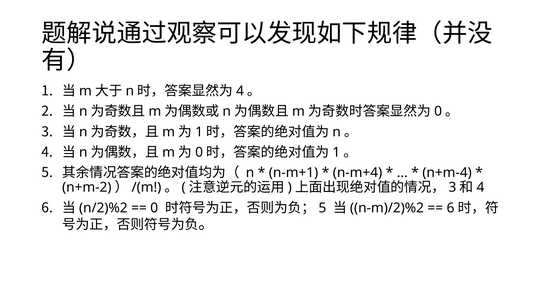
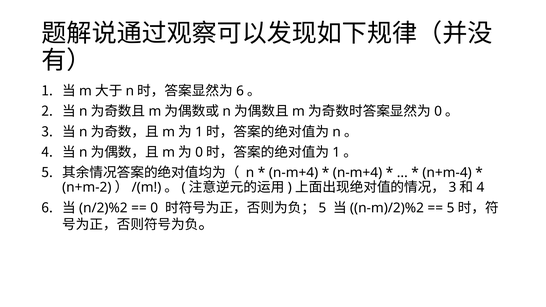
4: 4 -> 6 (240, 91)
n-m+1: n-m+1 -> n-m+4 (294, 173)
6: 6 -> 5 (451, 208)
